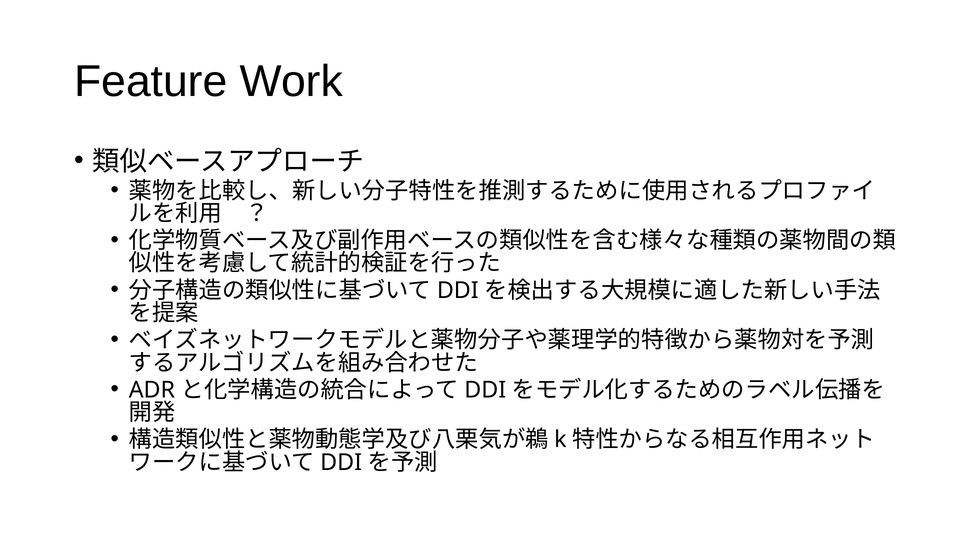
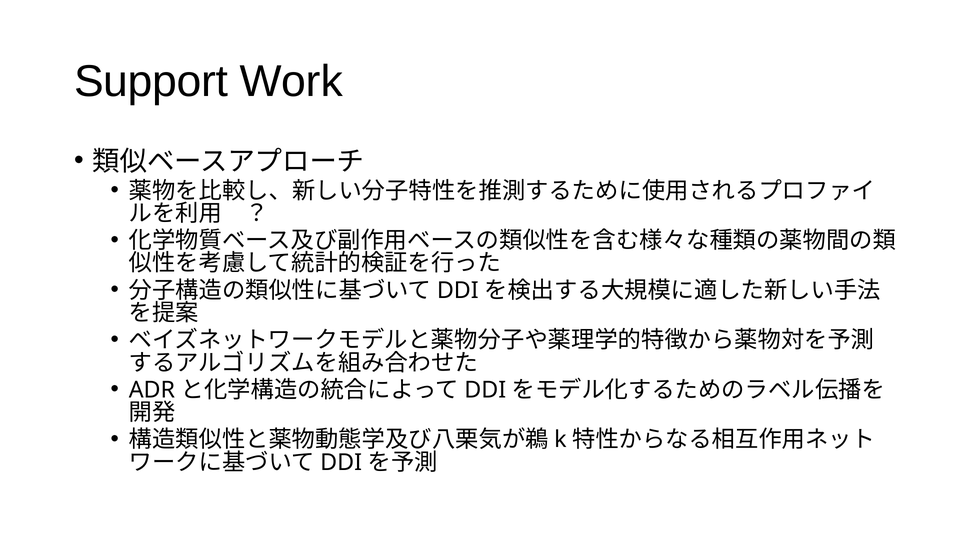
Feature: Feature -> Support (151, 82)
